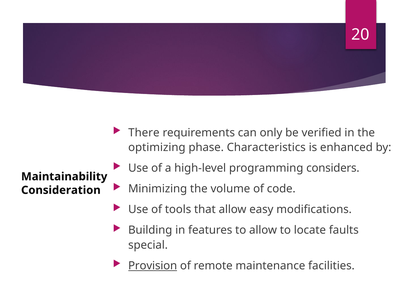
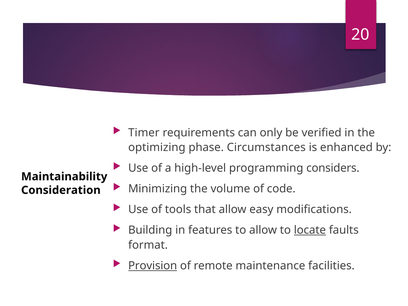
There: There -> Timer (144, 133)
Characteristics: Characteristics -> Circumstances (266, 148)
locate underline: none -> present (310, 230)
special: special -> format (148, 245)
